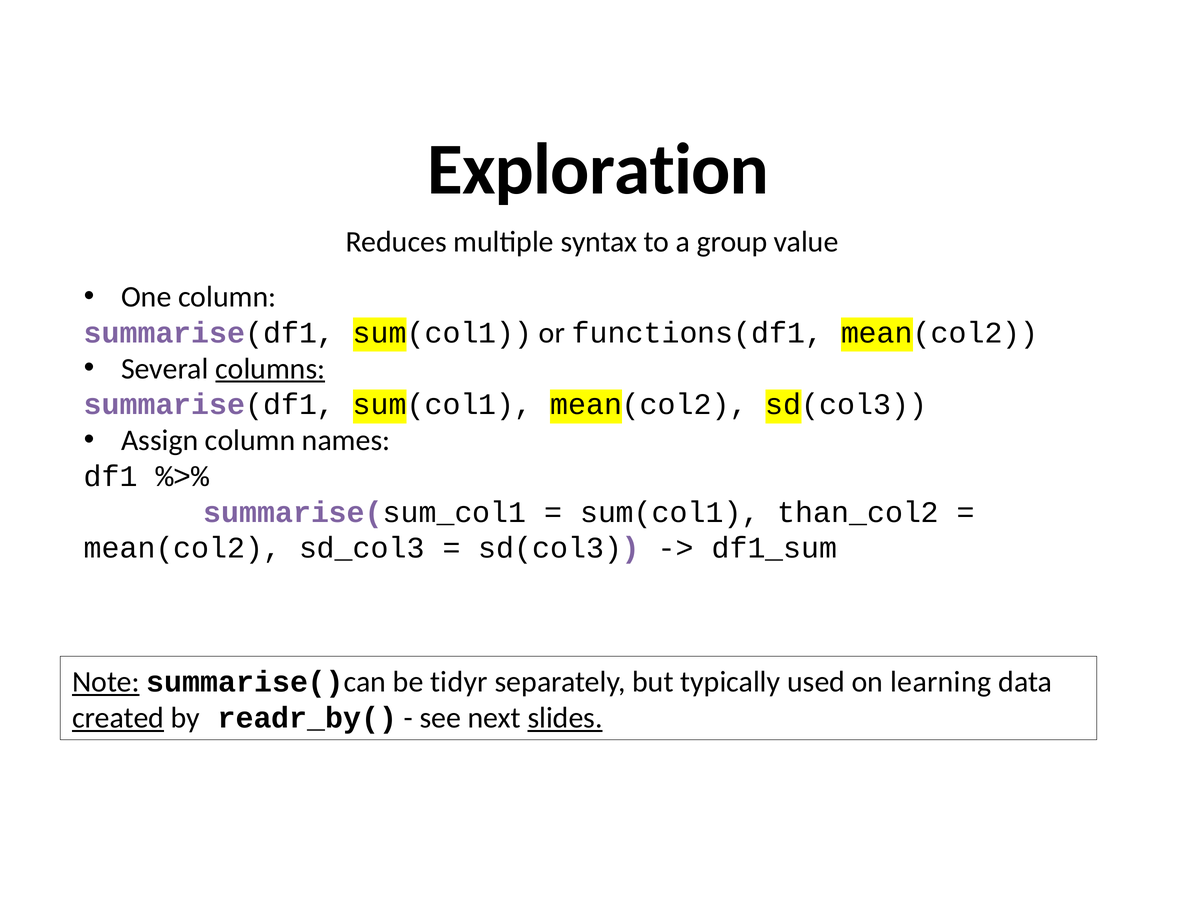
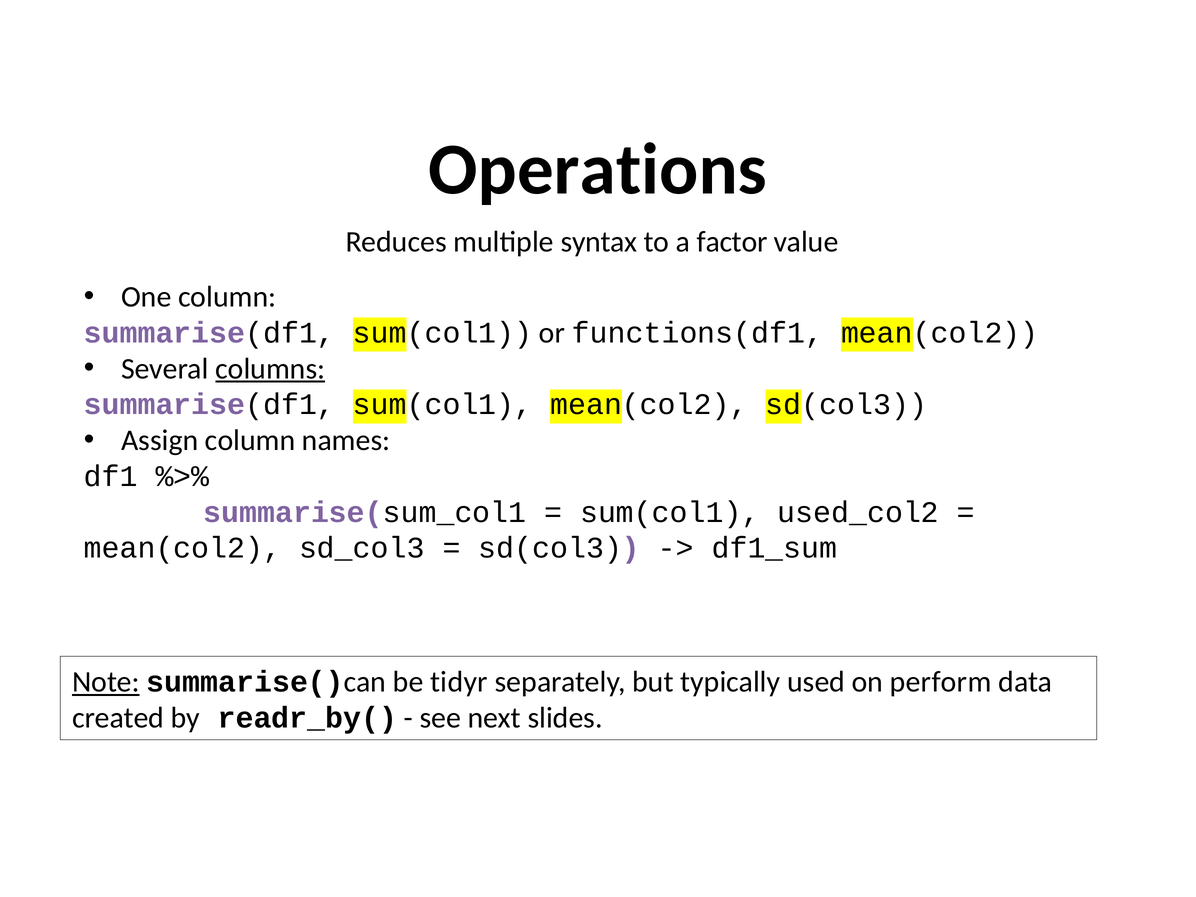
Exploration: Exploration -> Operations (598, 169)
group: group -> factor (732, 242)
than_col2: than_col2 -> used_col2 (858, 512)
learning: learning -> perform (941, 682)
created underline: present -> none (118, 718)
slides underline: present -> none (565, 718)
